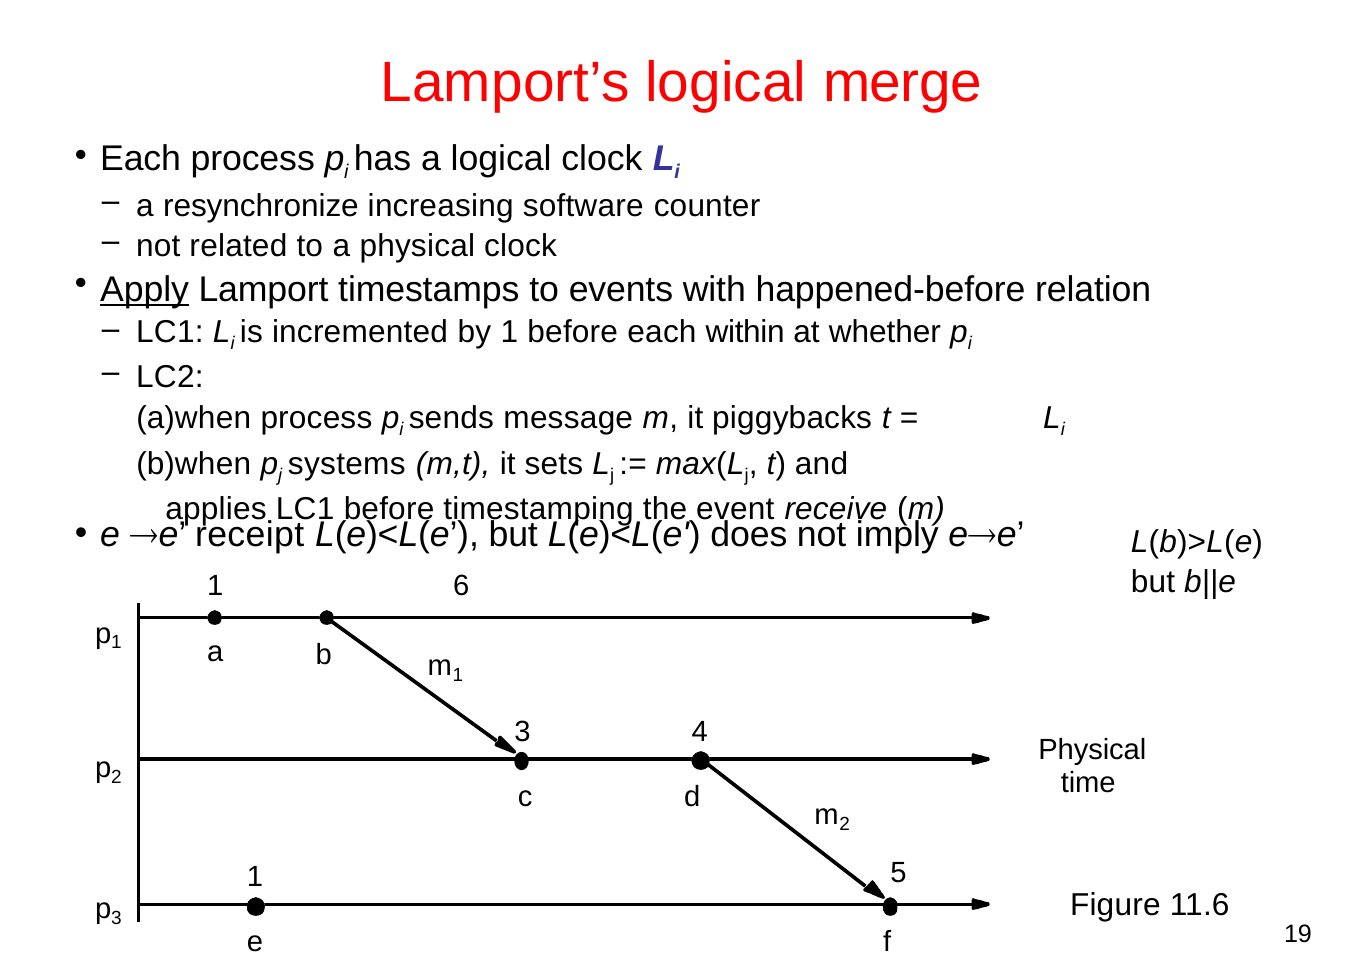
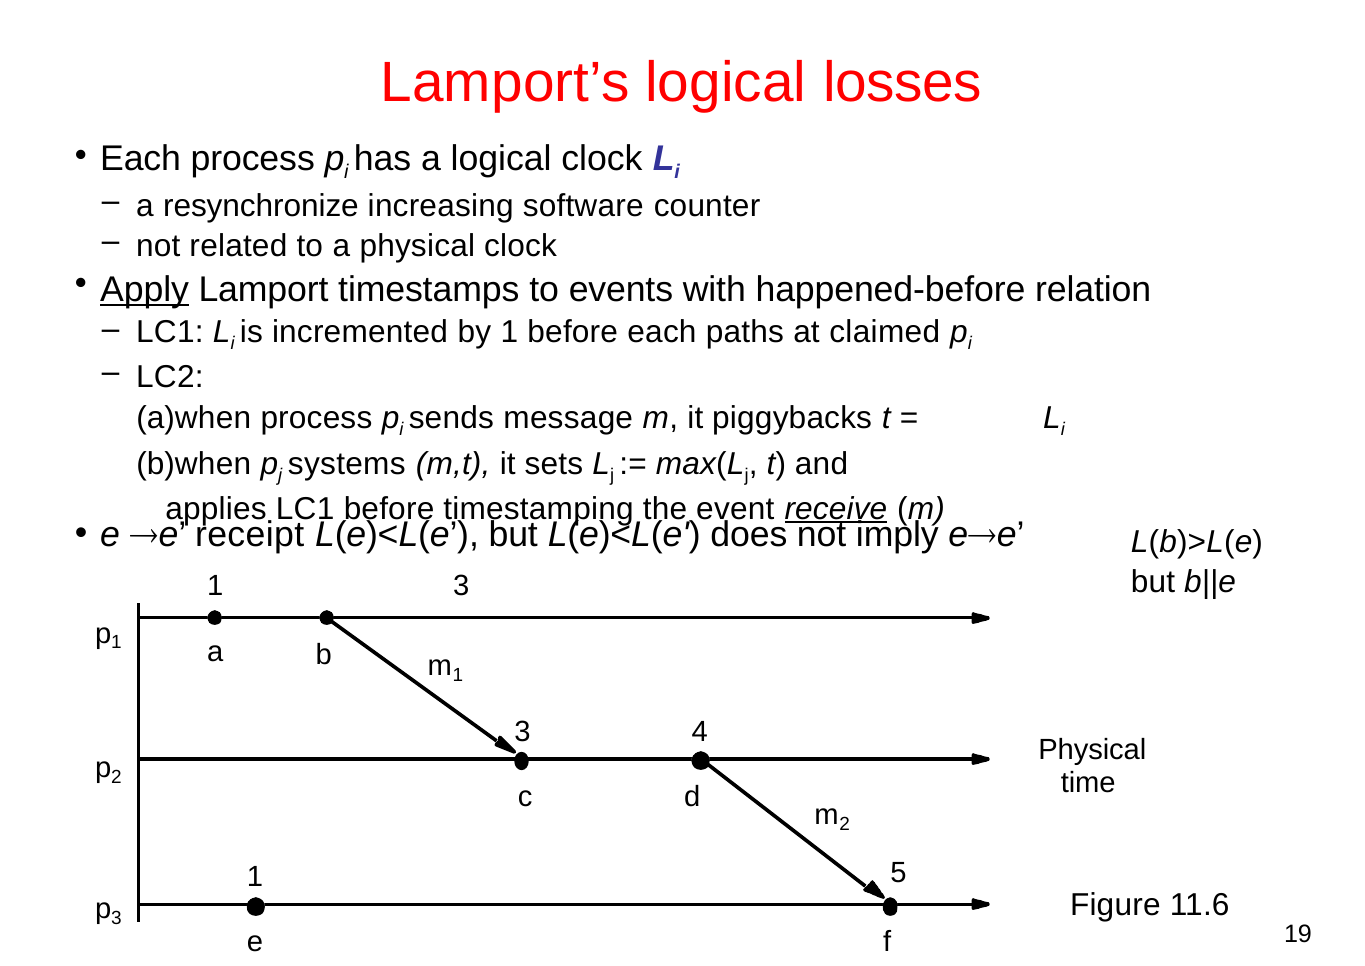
merge: merge -> losses (902, 82)
within: within -> paths (745, 332)
whether: whether -> claimed (885, 332)
receive underline: none -> present (836, 509)
1 6: 6 -> 3 (461, 586)
